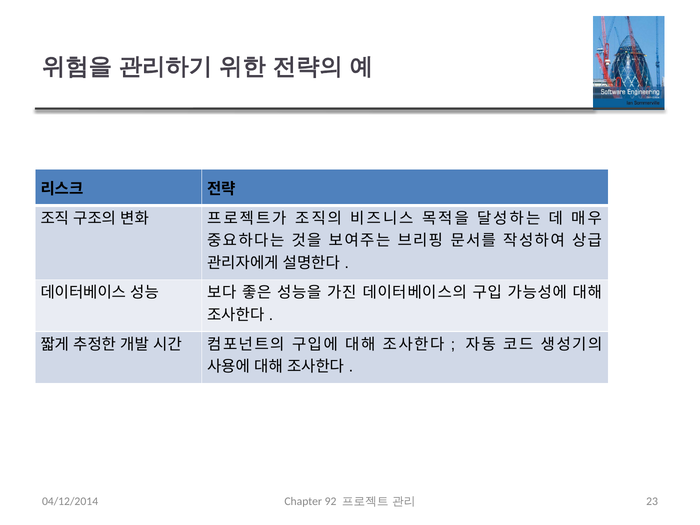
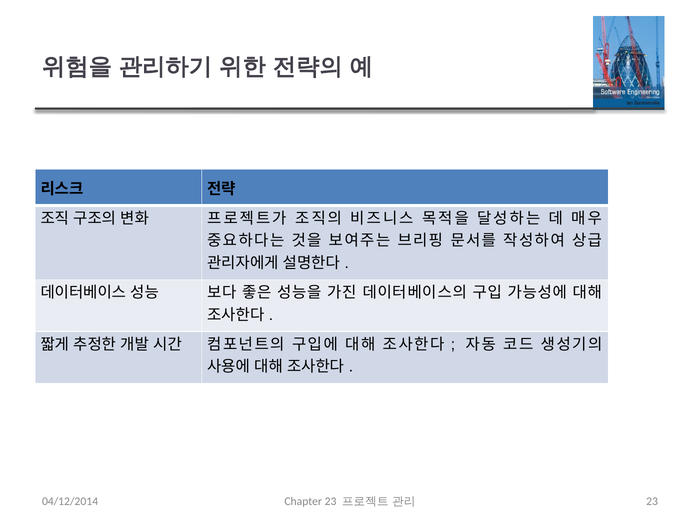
Chapter 92: 92 -> 23 (331, 501)
